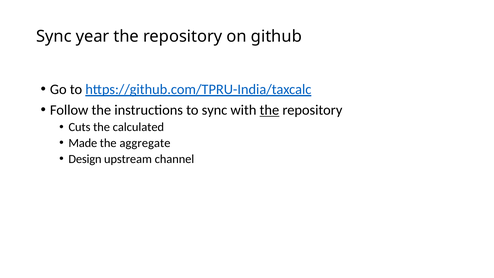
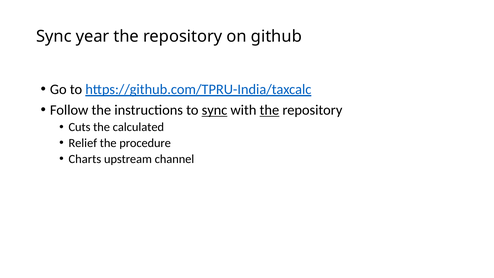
sync underline: none -> present (214, 110)
Made: Made -> Relief (83, 143)
aggregate: aggregate -> procedure (145, 143)
Design: Design -> Charts (85, 159)
